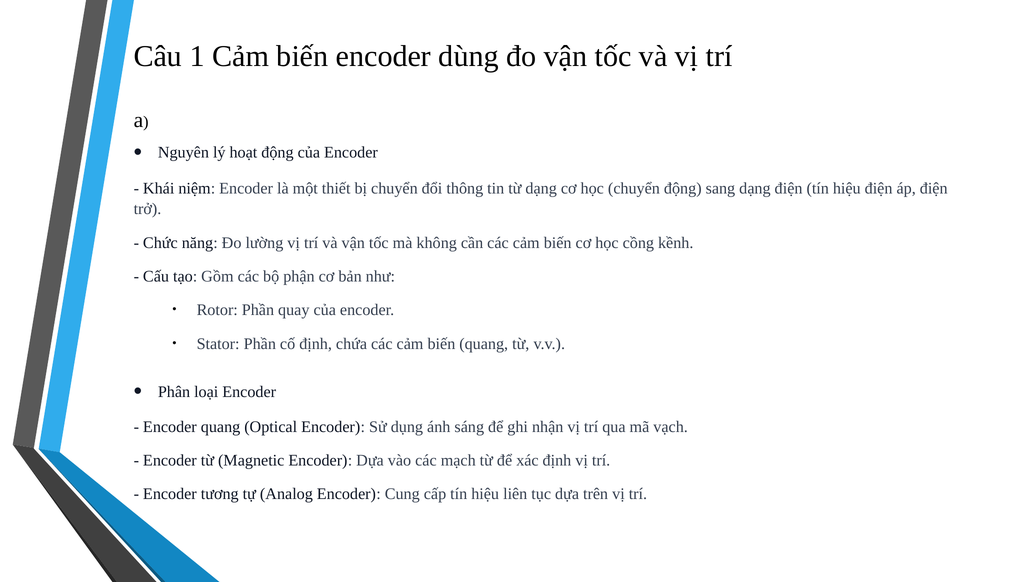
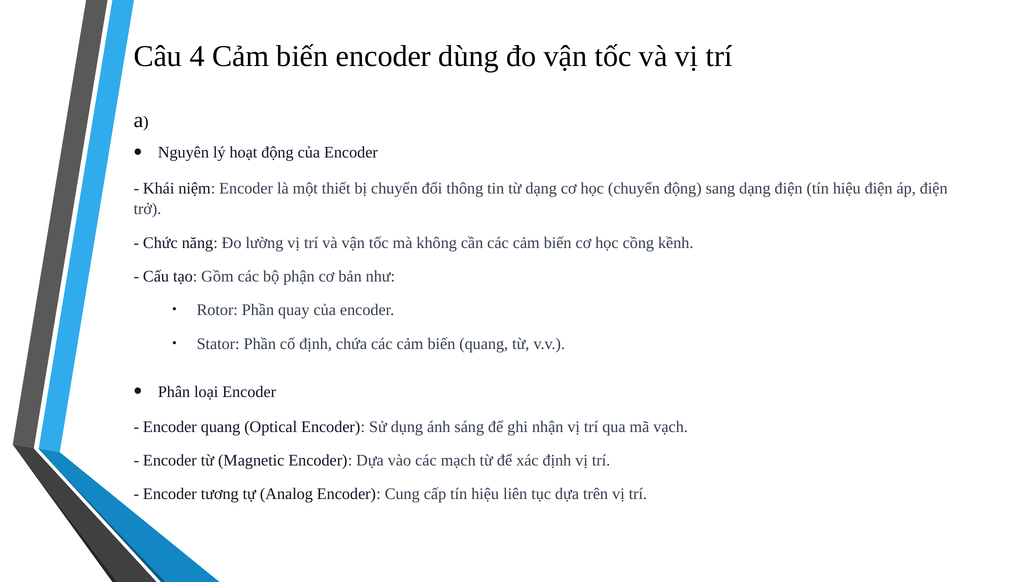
1: 1 -> 4 (197, 56)
